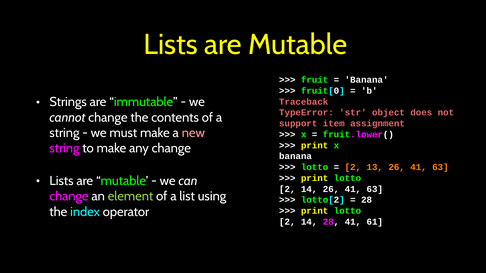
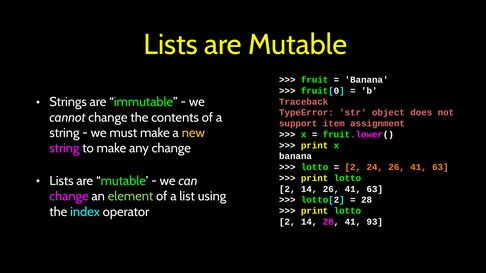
new colour: pink -> yellow (193, 133)
13: 13 -> 24 (375, 167)
61: 61 -> 93 (375, 222)
